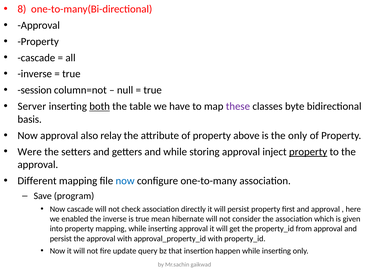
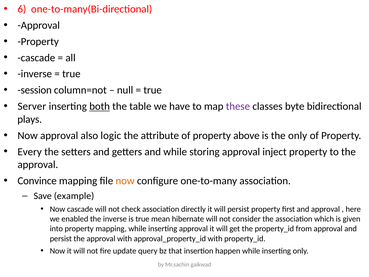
8: 8 -> 6 (22, 9)
basis: basis -> plays (30, 119)
relay: relay -> logic (111, 135)
Were: Were -> Every (30, 152)
property underline: present -> none (308, 152)
Different: Different -> Convince (37, 181)
now colour: blue -> orange (125, 181)
program: program -> example (74, 196)
